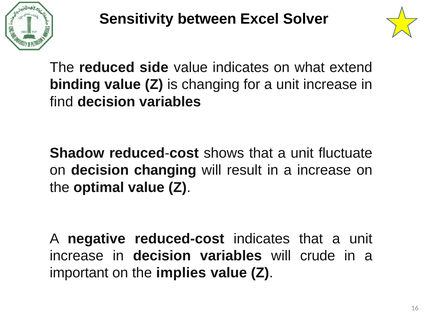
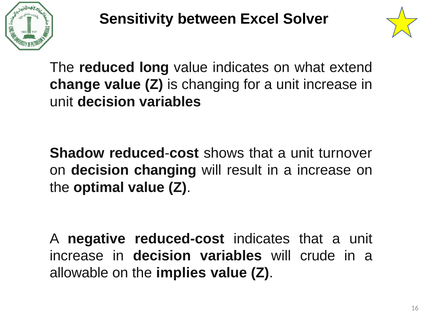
side: side -> long (154, 67)
binding: binding -> change (75, 85)
find: find -> unit (61, 102)
fluctuate: fluctuate -> turnover (345, 153)
important: important -> allowable (79, 273)
